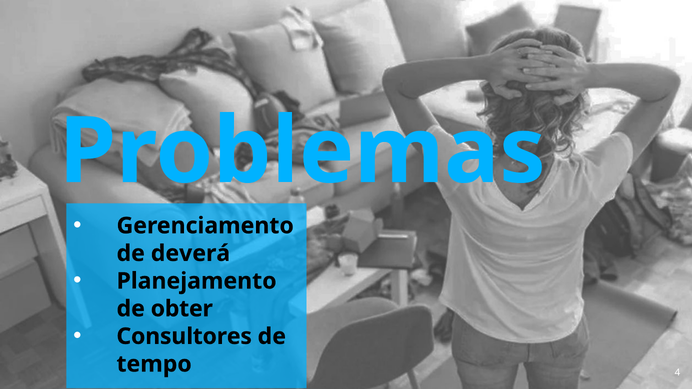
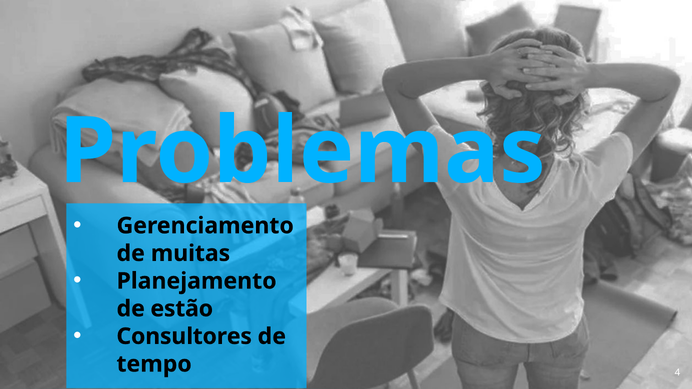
deverá: deverá -> muitas (191, 254)
obter: obter -> estão (182, 309)
